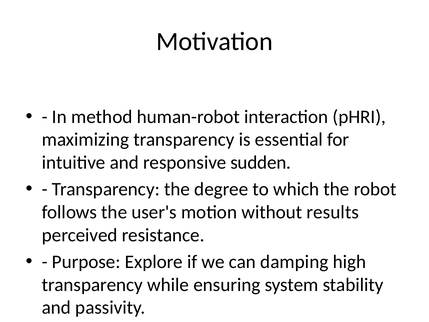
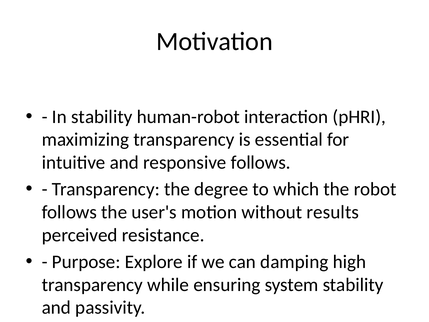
In method: method -> stability (102, 117)
responsive sudden: sudden -> follows (261, 162)
